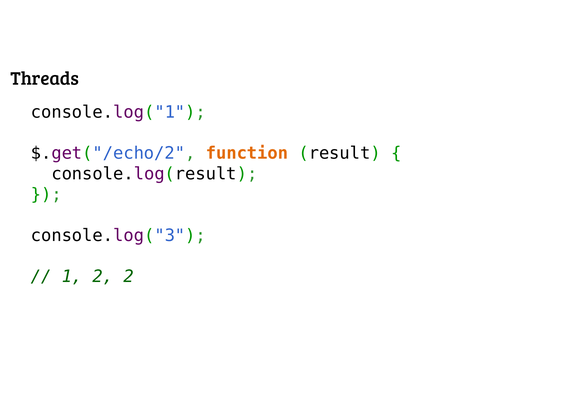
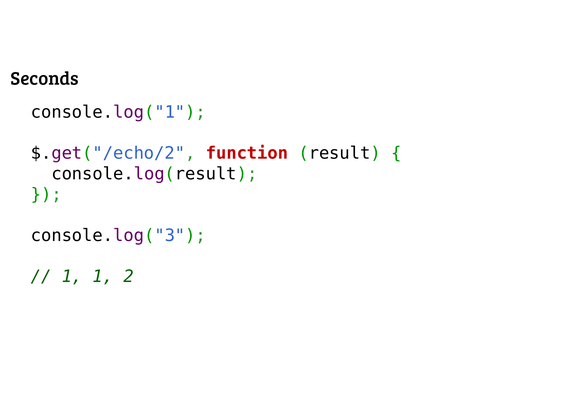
Threads: Threads -> Seconds (45, 79)
function colour: orange -> red (247, 154)
1 2: 2 -> 1 (103, 277)
